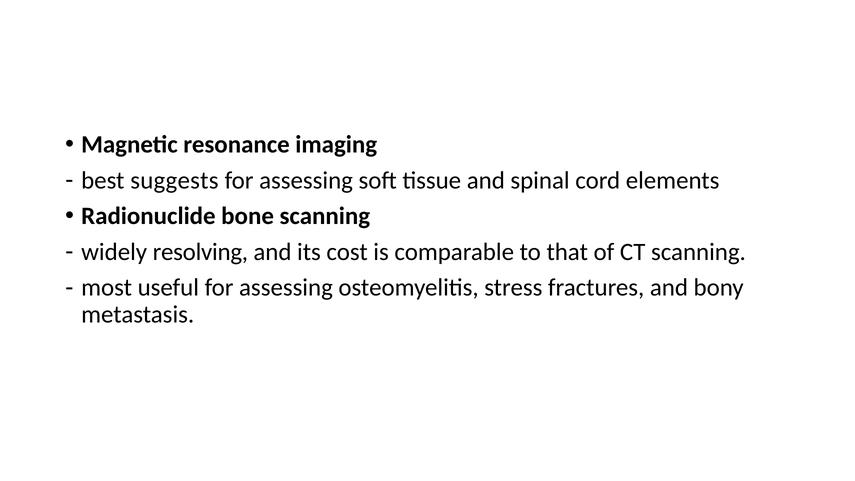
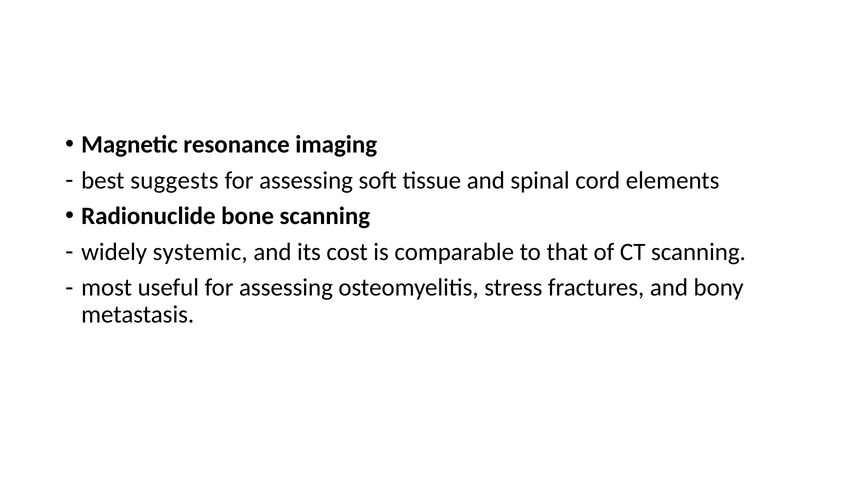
resolving: resolving -> systemic (200, 252)
